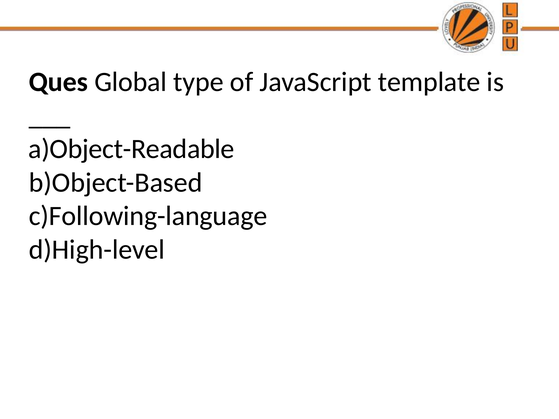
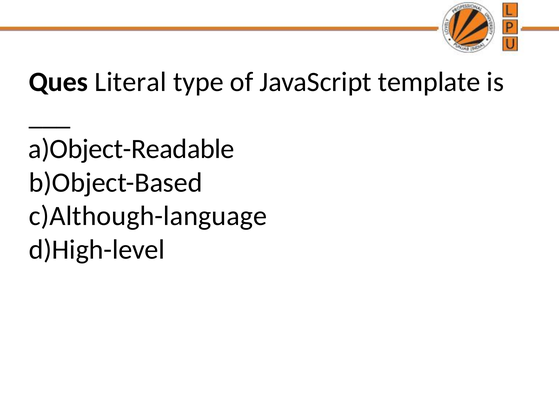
Global: Global -> Literal (131, 82)
c)Following-language: c)Following-language -> c)Although-language (148, 216)
